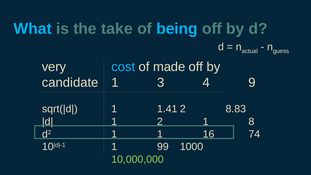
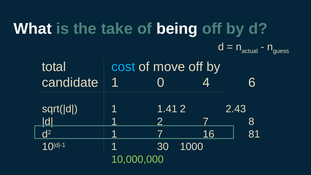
What colour: light blue -> white (33, 29)
being colour: light blue -> white (177, 29)
very: very -> total (54, 67)
made: made -> move (169, 67)
3: 3 -> 0 (161, 82)
9: 9 -> 6 (252, 82)
8.83: 8.83 -> 2.43 (236, 109)
2 1: 1 -> 7 (206, 122)
1 1: 1 -> 7 (160, 134)
74: 74 -> 81 (254, 134)
99: 99 -> 30 (163, 147)
